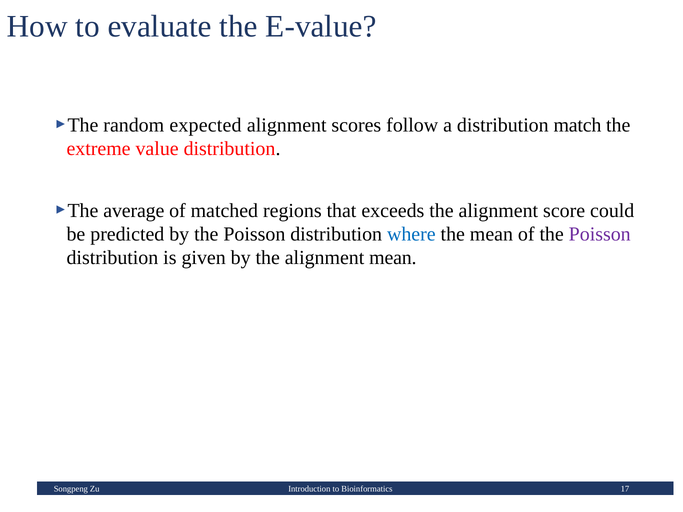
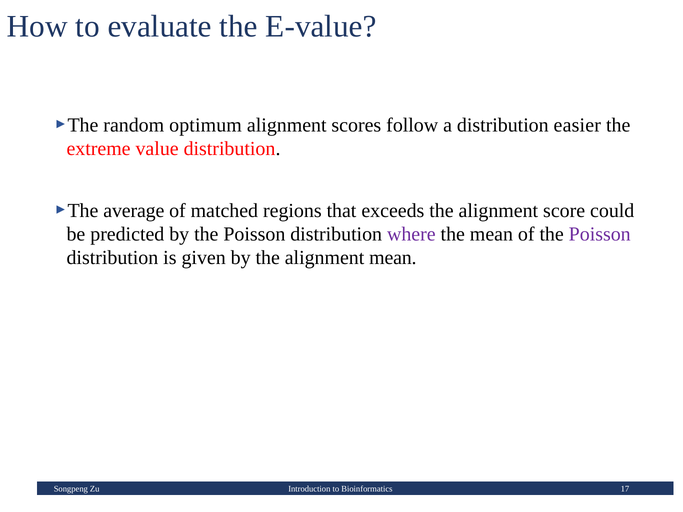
expected: expected -> optimum (206, 125)
match: match -> easier (577, 125)
where colour: blue -> purple (411, 234)
